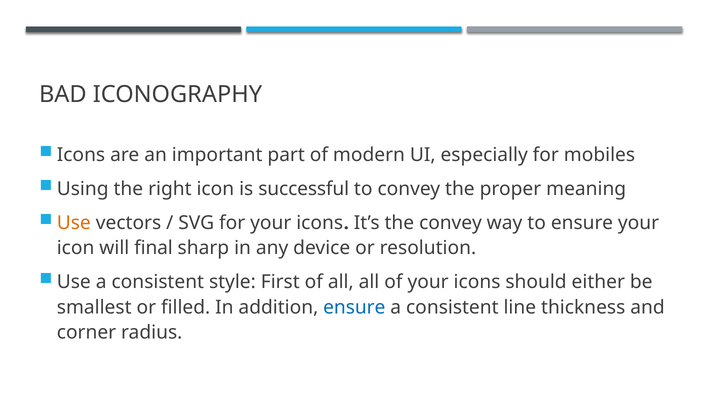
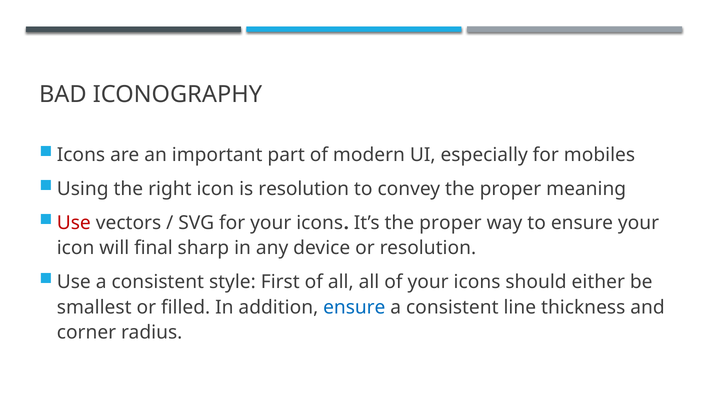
is successful: successful -> resolution (304, 189)
Use colour: orange -> red (74, 223)
It’s the convey: convey -> proper (450, 223)
